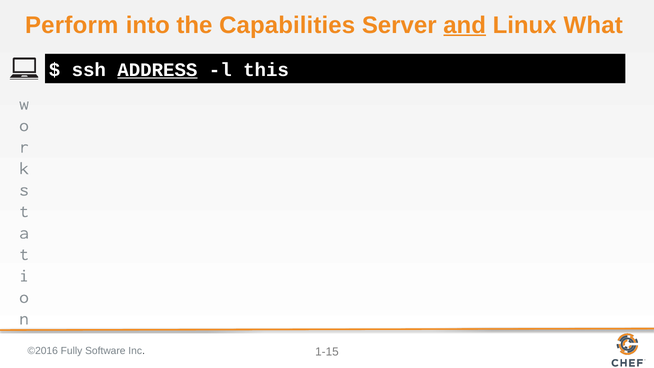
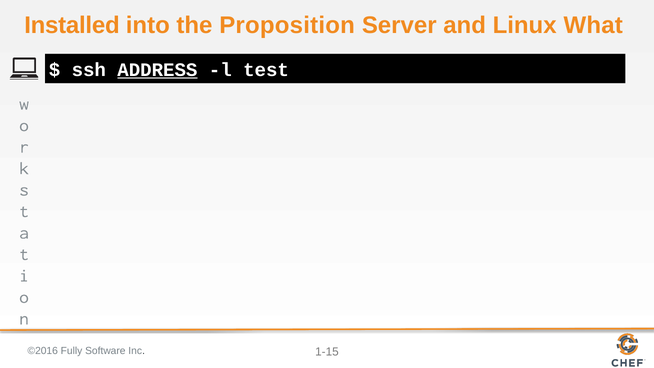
Perform: Perform -> Installed (72, 25)
Capabilities: Capabilities -> Proposition (287, 25)
and underline: present -> none (465, 25)
this: this -> test (266, 70)
